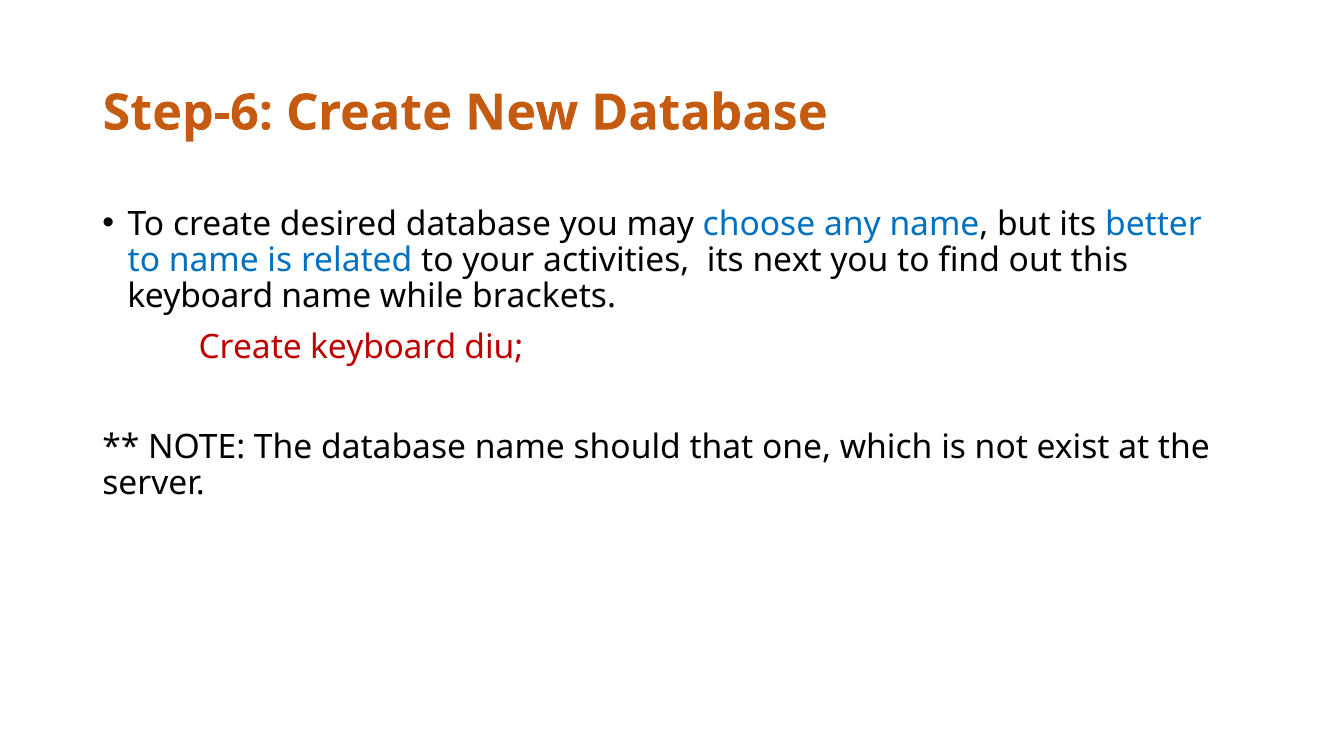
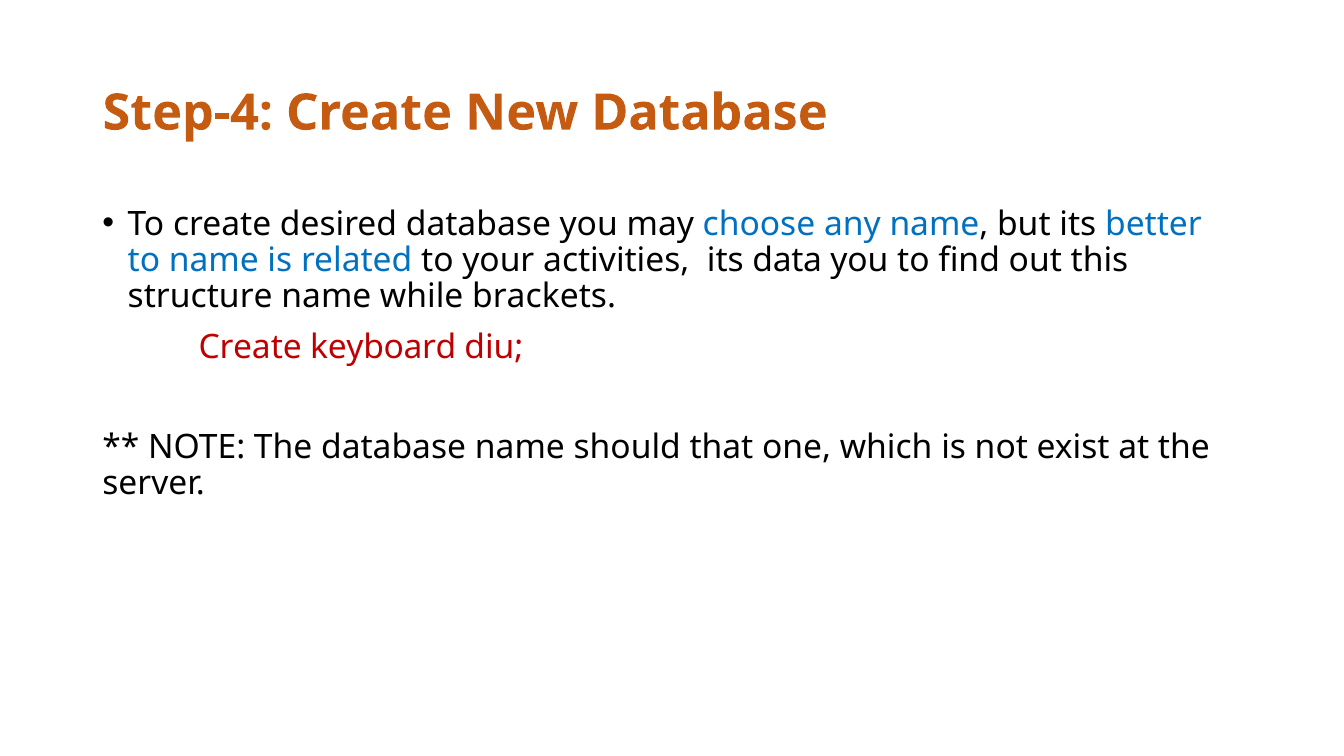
Step-6: Step-6 -> Step-4 (188, 113)
next: next -> data (787, 261)
keyboard: keyboard -> structure (200, 297)
